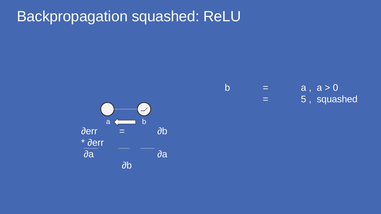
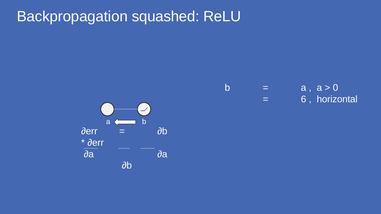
5: 5 -> 6 (304, 99)
squashed: squashed -> horizontal (337, 99)
